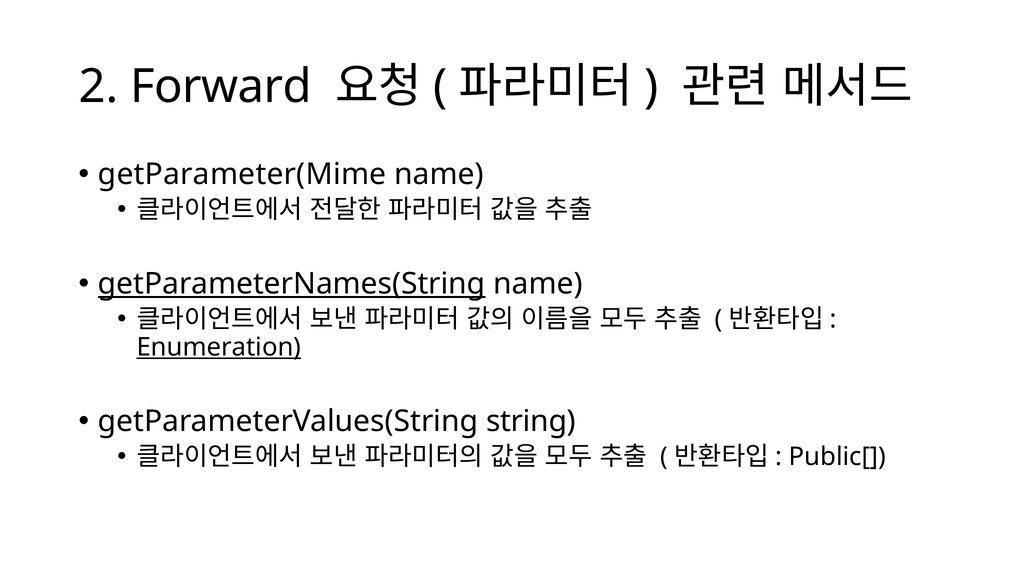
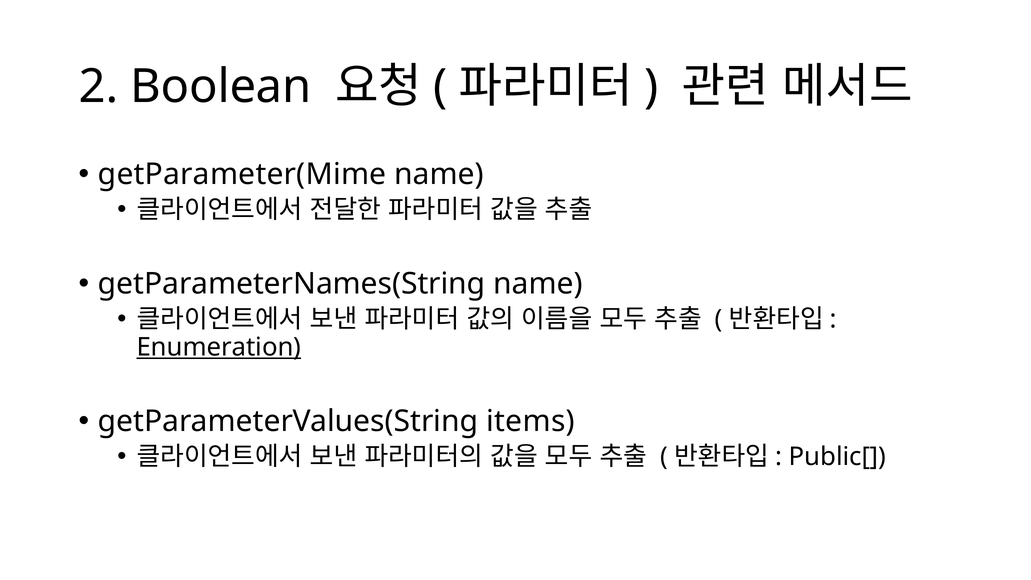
Forward: Forward -> Boolean (221, 87)
getParameterNames(String underline: present -> none (292, 284)
string: string -> items (531, 421)
